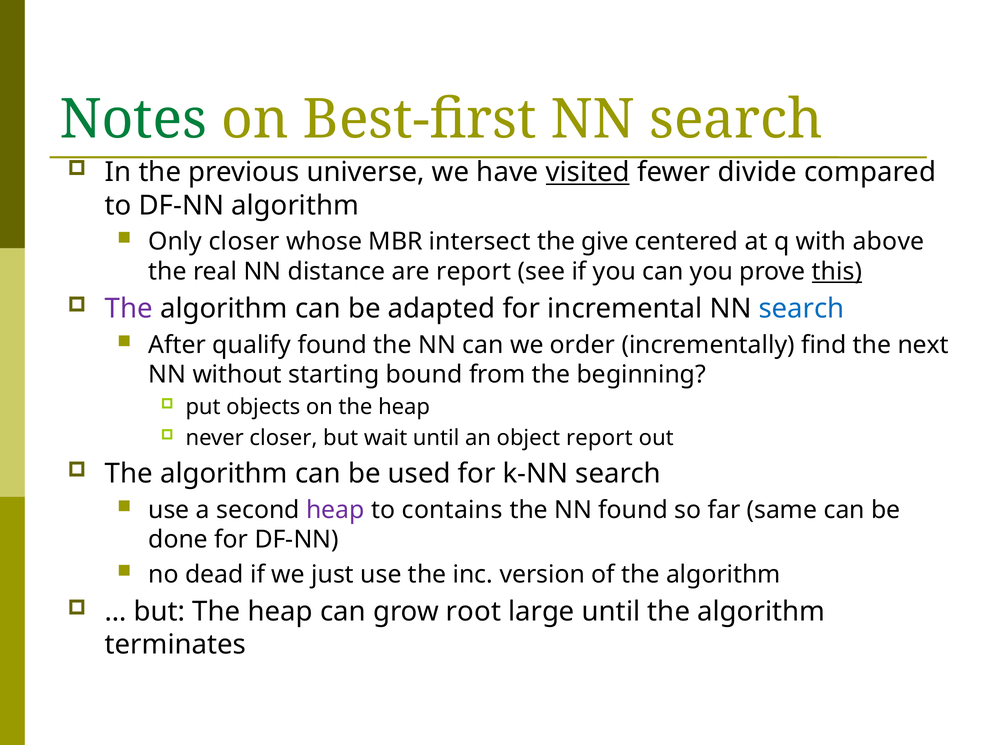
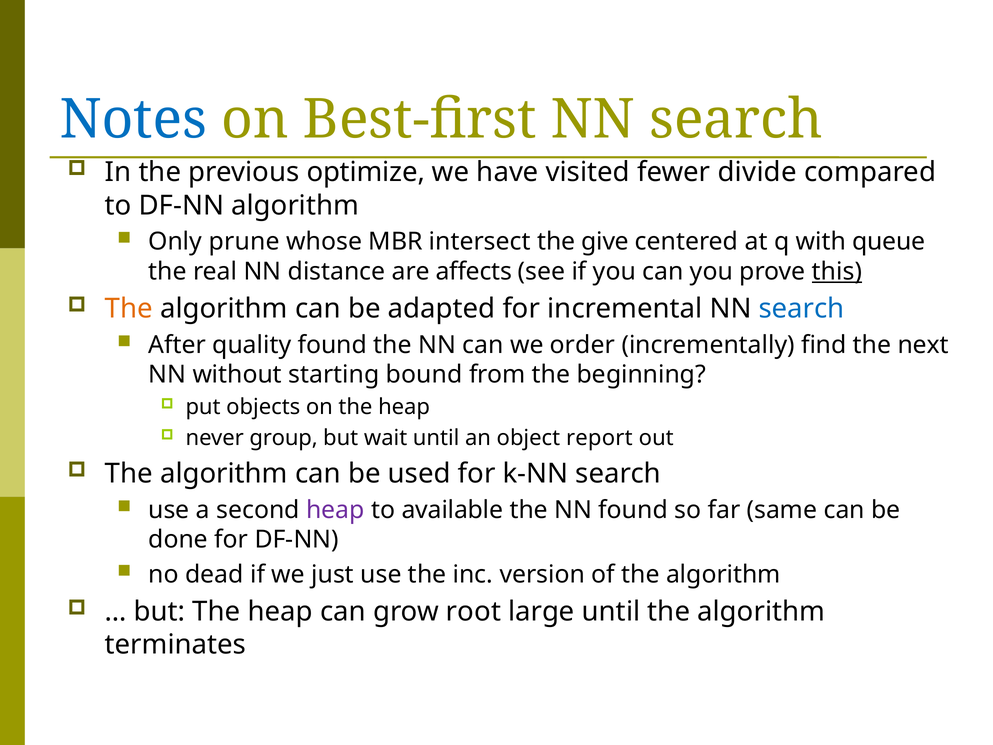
Notes colour: green -> blue (133, 120)
universe: universe -> optimize (366, 172)
visited underline: present -> none (588, 172)
Only closer: closer -> prune (244, 242)
above: above -> queue (889, 242)
are report: report -> affects (474, 271)
The colour: purple -> orange (129, 309)
qualify: qualify -> quality (252, 345)
never closer: closer -> group (284, 438)
contains: contains -> available (452, 510)
